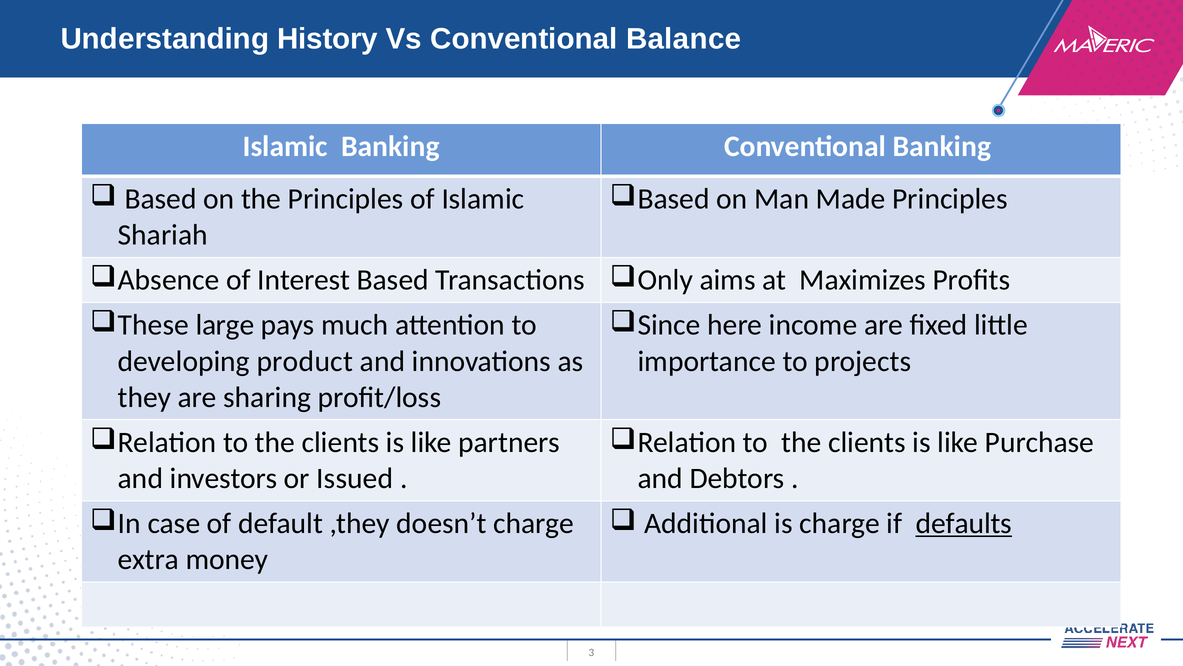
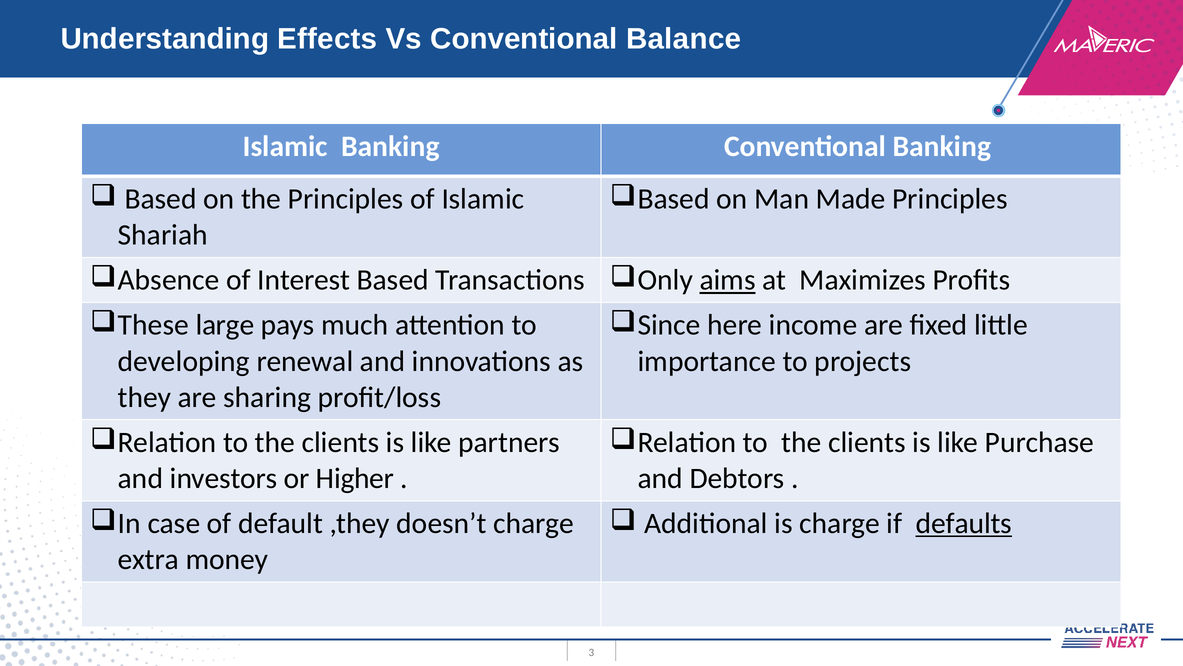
History: History -> Effects (327, 39)
aims underline: none -> present (728, 280)
product: product -> renewal (305, 361)
Issued: Issued -> Higher (355, 478)
